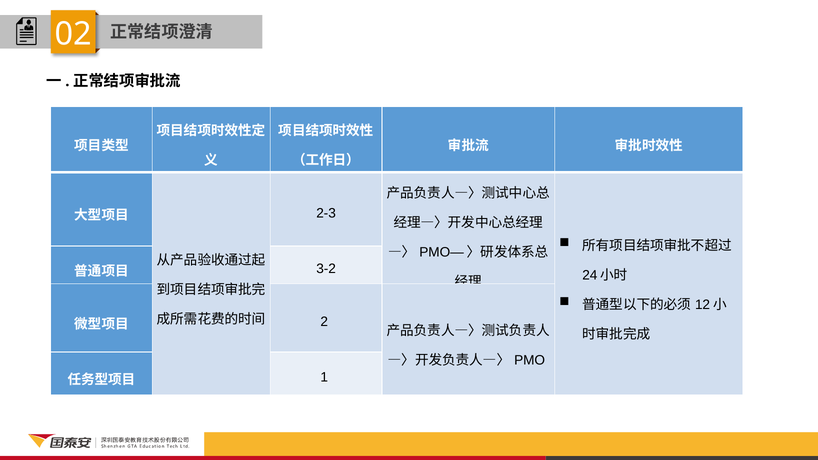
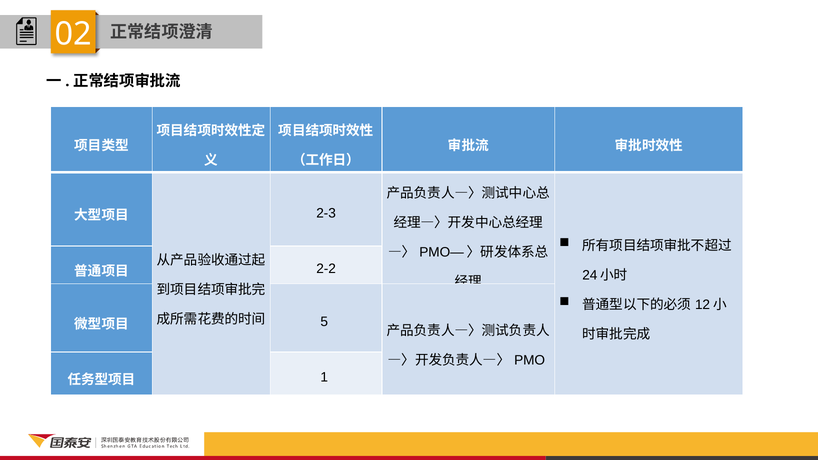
3-2: 3-2 -> 2-2 (326, 269)
2: 2 -> 5 (324, 322)
